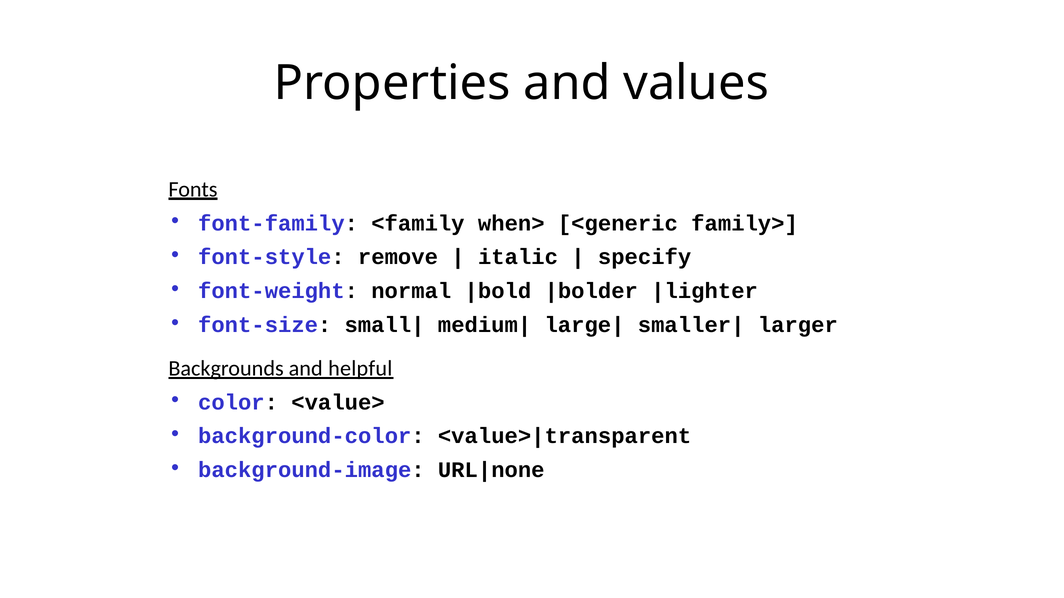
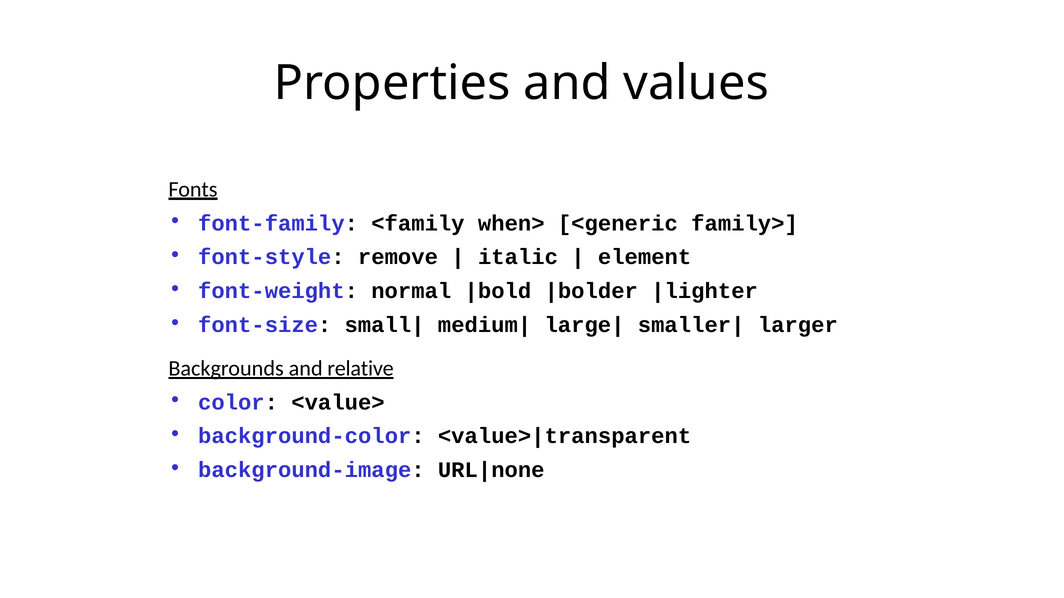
specify: specify -> element (645, 257)
helpful: helpful -> relative (361, 369)
